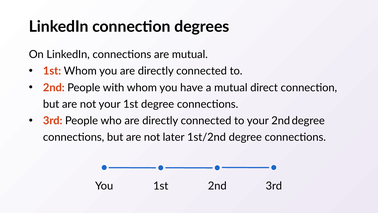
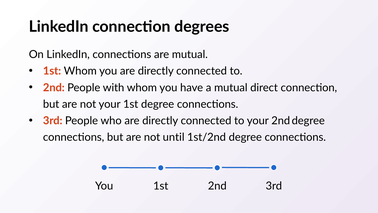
later: later -> until (174, 137)
